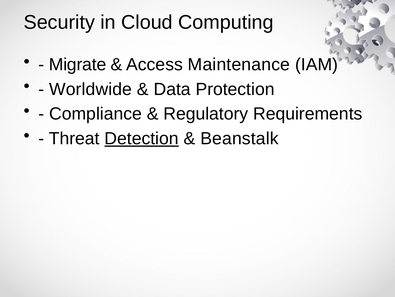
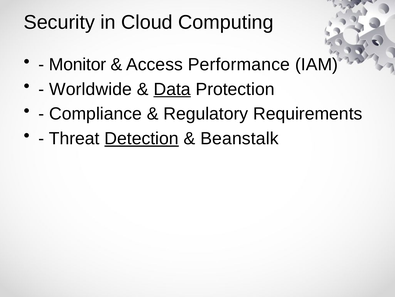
Migrate: Migrate -> Monitor (78, 64)
Maintenance: Maintenance -> Performance (239, 64)
Data underline: none -> present (172, 89)
